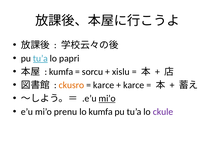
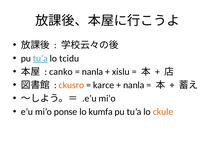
papri: papri -> tcidu (69, 58)
kumfa: kumfa -> canko (61, 72)
sorcu: sorcu -> nanla (93, 72)
karce: karce -> nanla (134, 85)
mi’o underline: present -> none (107, 99)
prenu: prenu -> ponse (66, 112)
ckule colour: purple -> orange (163, 112)
